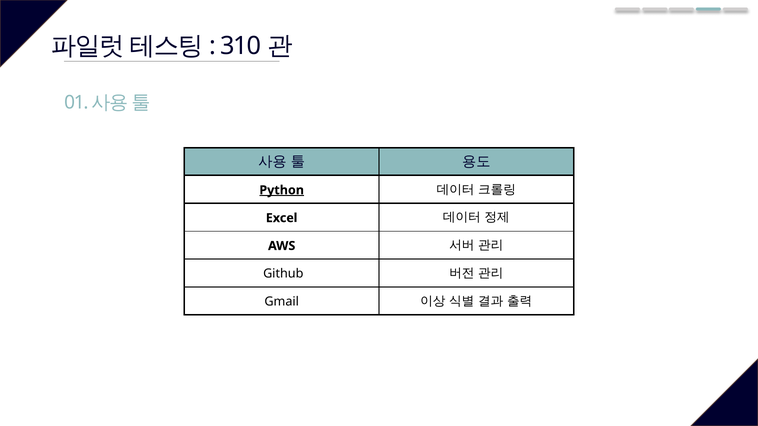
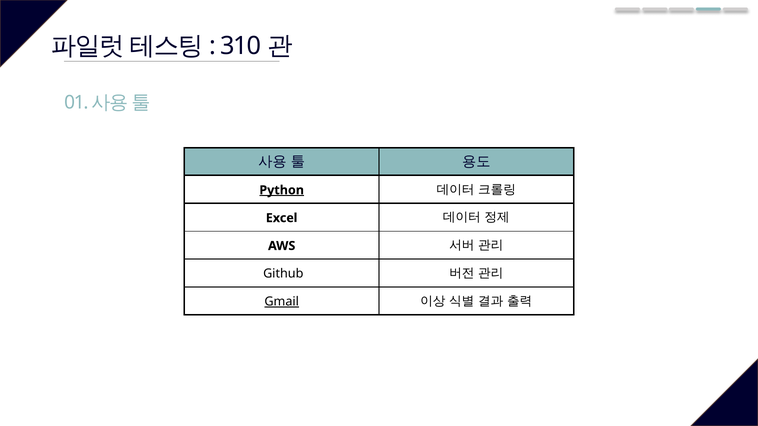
Gmail underline: none -> present (282, 302)
